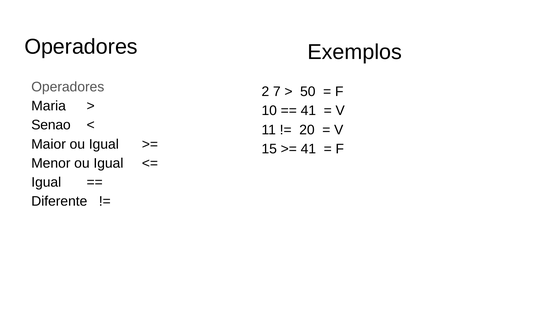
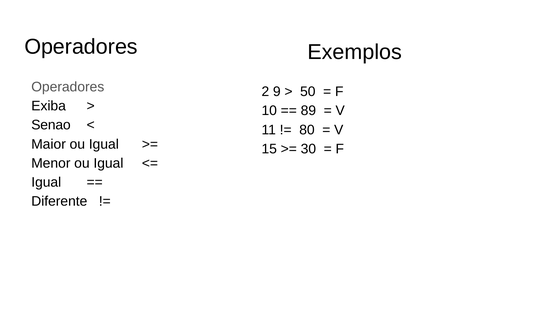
7: 7 -> 9 (277, 92)
Maria: Maria -> Exiba (49, 106)
41: 41 -> 89 (308, 111)
20: 20 -> 80 (307, 130)
41: 41 -> 30 (308, 149)
